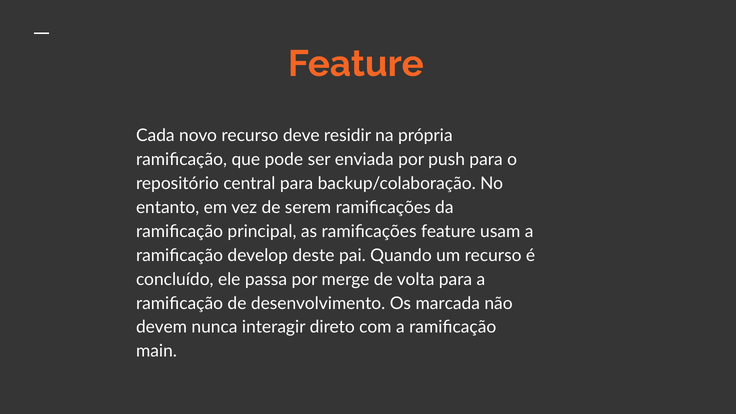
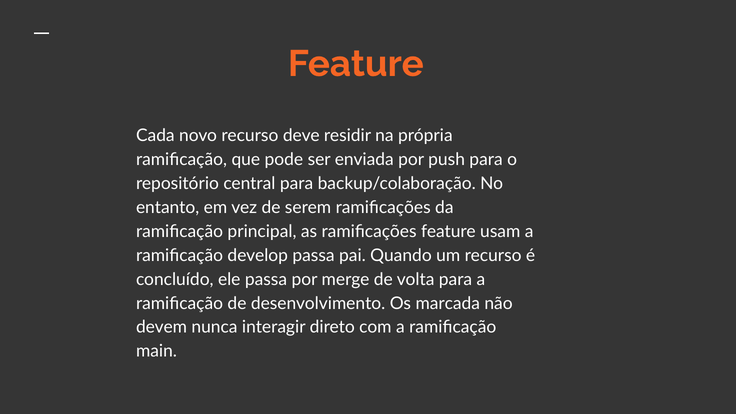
develop deste: deste -> passa (314, 255)
